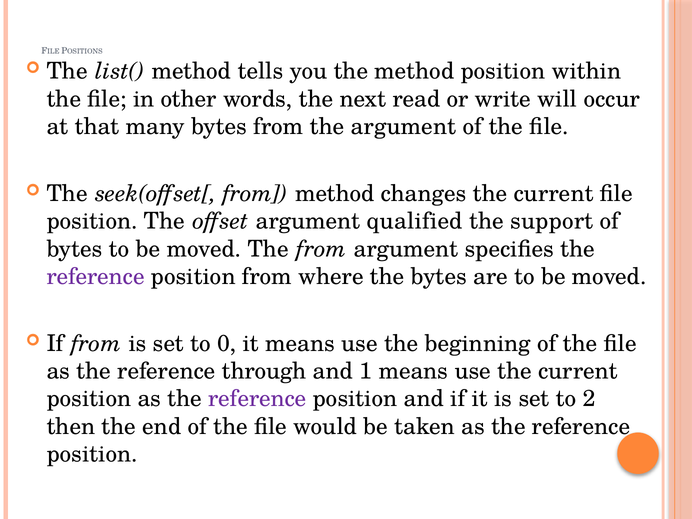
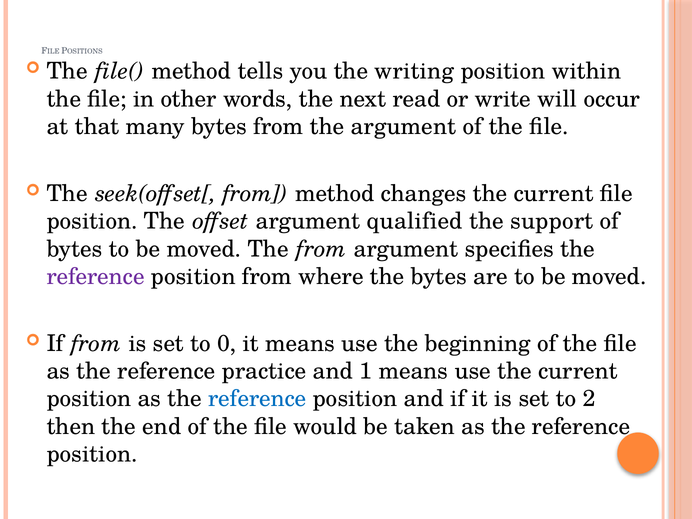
list(: list( -> file( (120, 71)
the method: method -> writing (414, 71)
through: through -> practice (264, 371)
reference colour: purple -> blue (257, 399)
